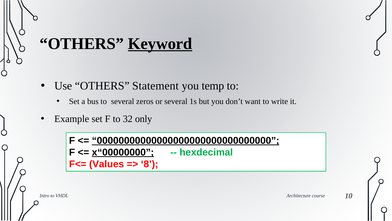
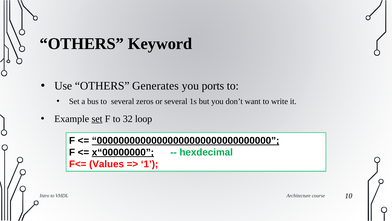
Keyword underline: present -> none (160, 44)
Statement: Statement -> Generates (155, 86)
temp: temp -> ports (213, 86)
set underline: none -> present (97, 119)
only: only -> loop (144, 119)
8: 8 -> 1 (150, 164)
